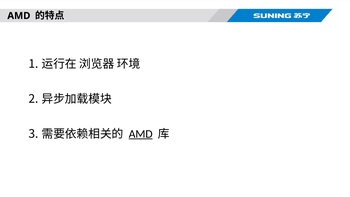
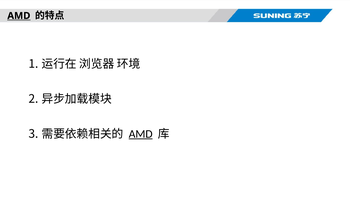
AMD underline: none -> present (19, 16)
